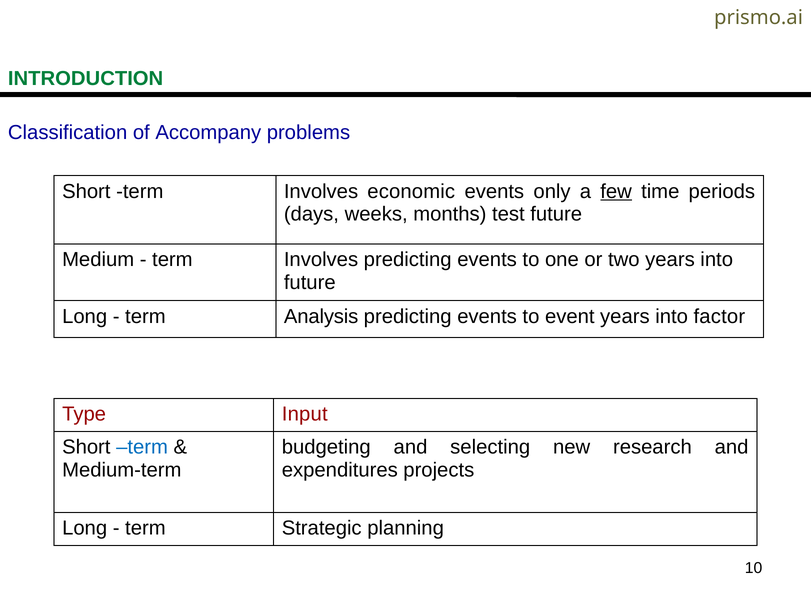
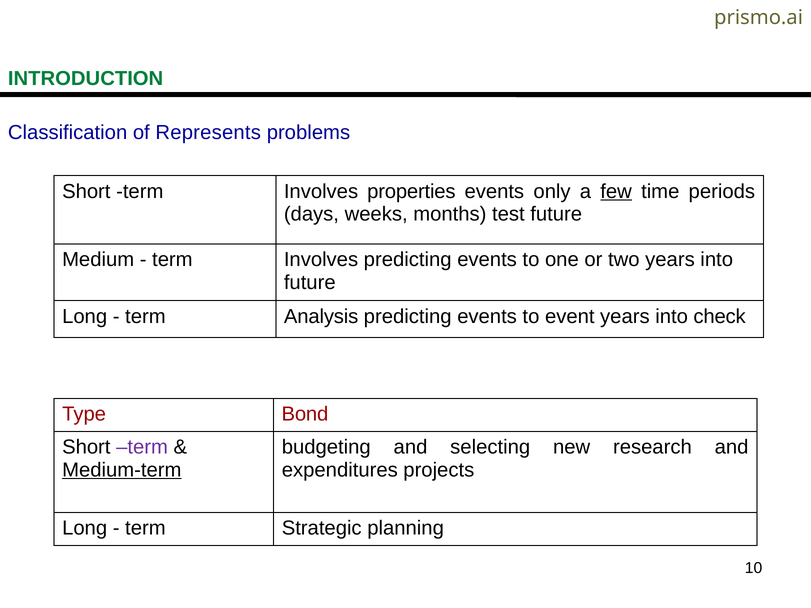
Accompany: Accompany -> Represents (208, 132)
economic: economic -> properties (411, 191)
factor: factor -> check (720, 317)
Input: Input -> Bond (305, 414)
term colour: blue -> purple (142, 447)
Medium-term underline: none -> present (122, 470)
